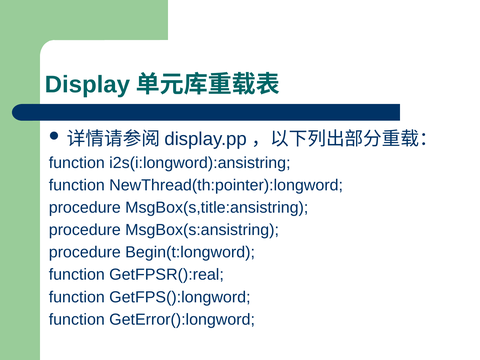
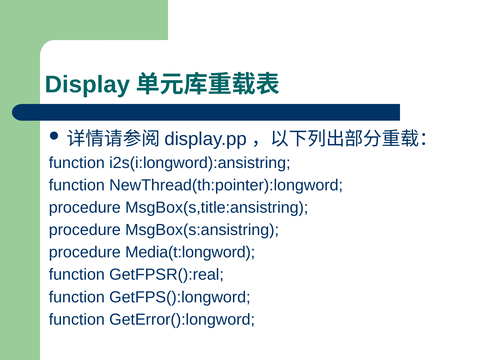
Begin(t:longword: Begin(t:longword -> Media(t:longword (190, 252)
